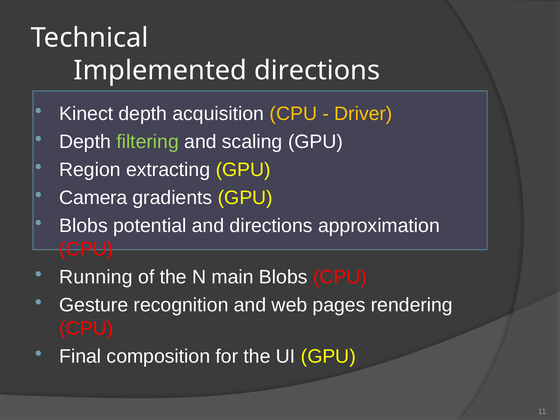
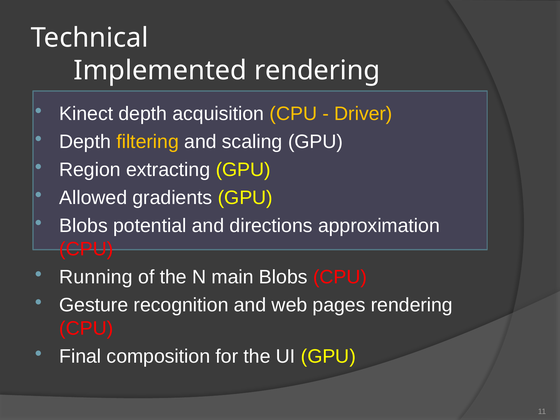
Implemented directions: directions -> rendering (317, 70)
filtering colour: light green -> yellow (148, 142)
Camera: Camera -> Allowed (93, 198)
